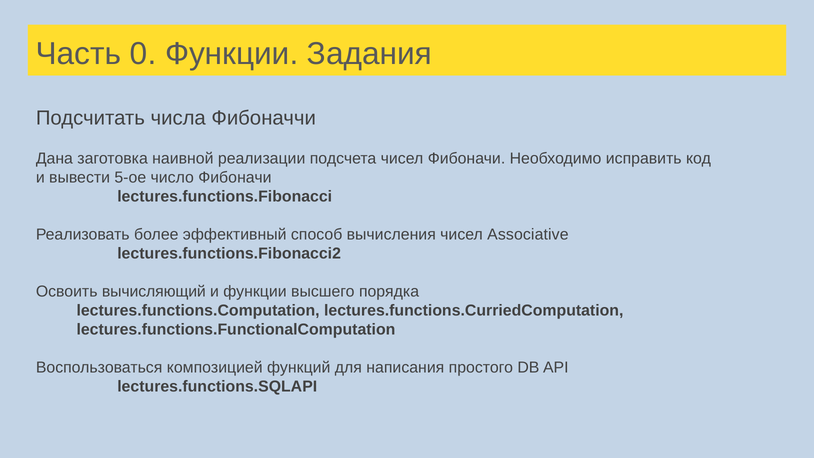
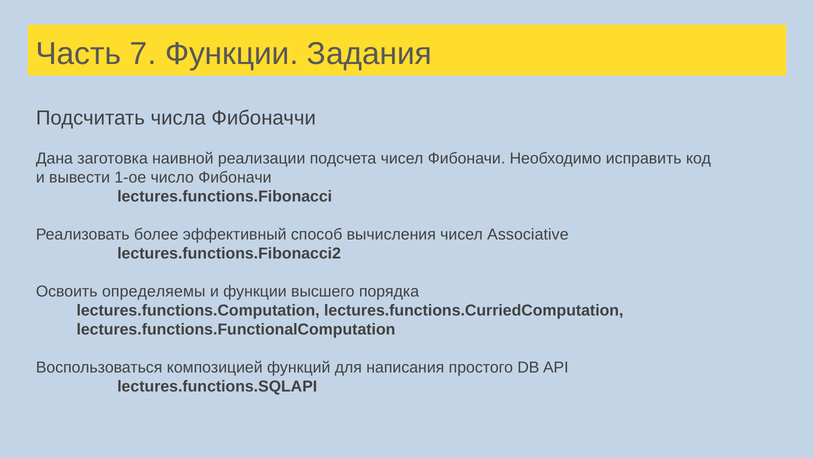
0: 0 -> 7 (143, 54)
5-ое: 5-ое -> 1-ое (130, 177)
вычисляющий: вычисляющий -> определяемы (154, 291)
